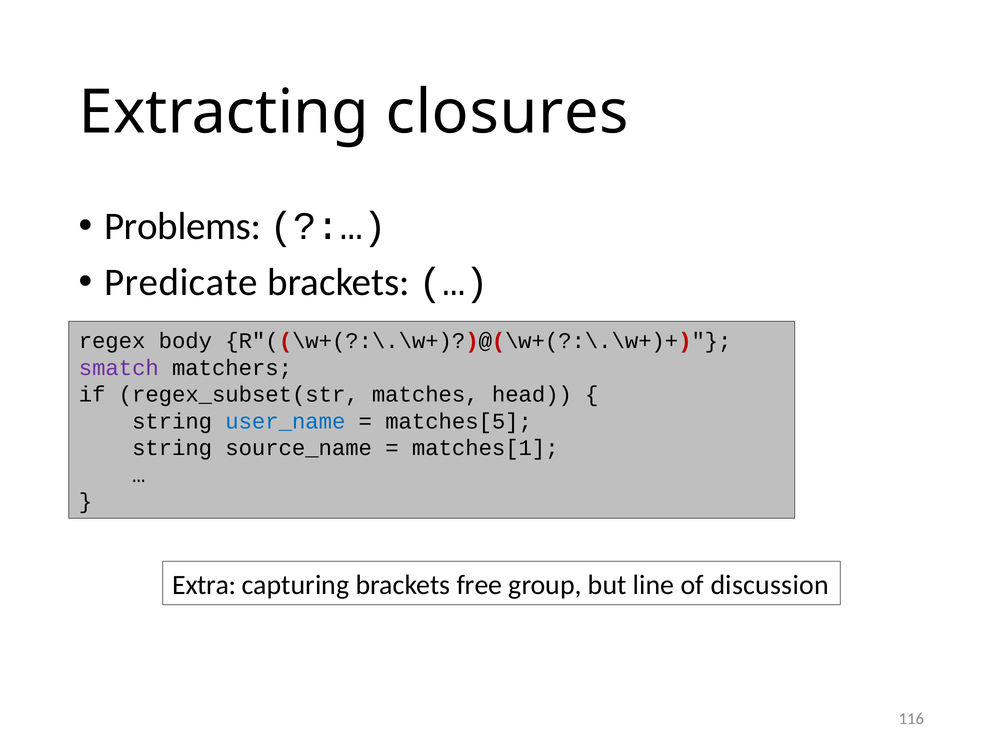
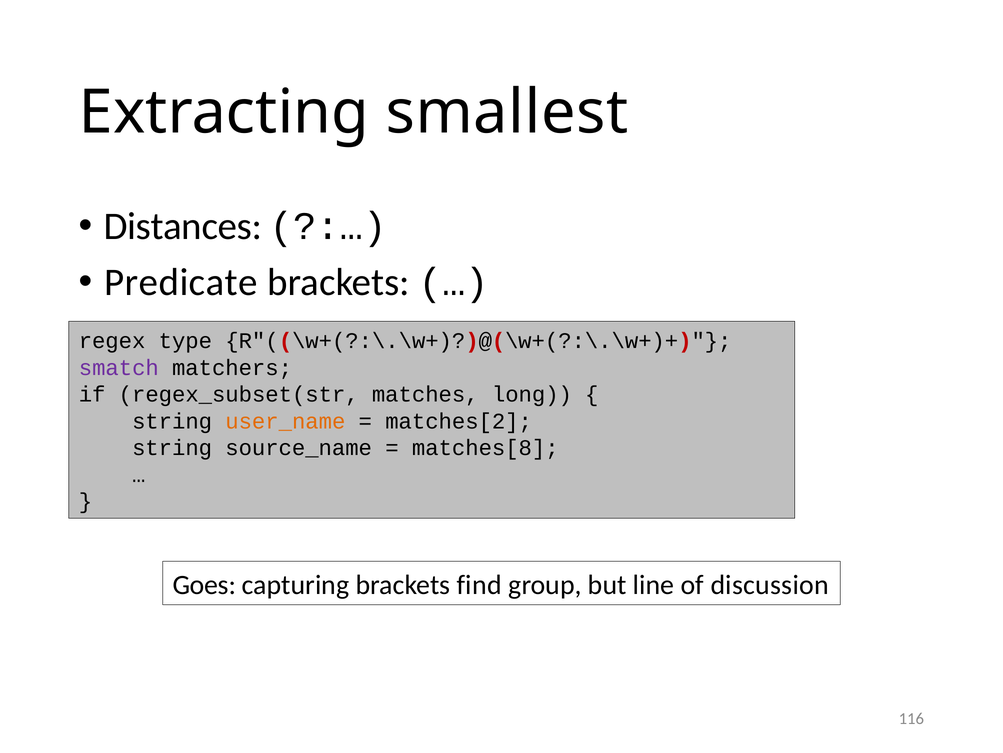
closures: closures -> smallest (507, 112)
Problems: Problems -> Distances (183, 226)
body: body -> type (185, 341)
head: head -> long (532, 394)
user_name colour: blue -> orange (285, 421)
matches[5: matches[5 -> matches[2 (459, 421)
matches[1: matches[1 -> matches[8 (485, 448)
Extra: Extra -> Goes (204, 584)
free: free -> find (479, 584)
